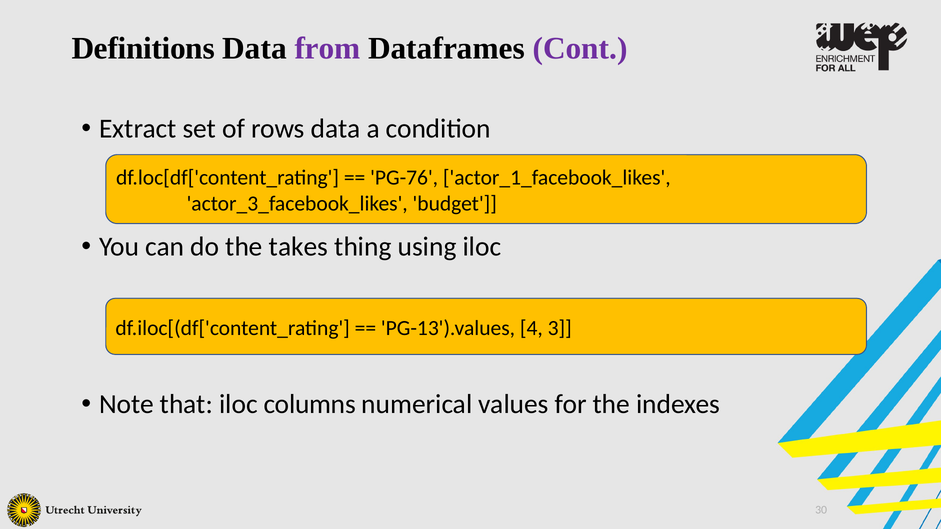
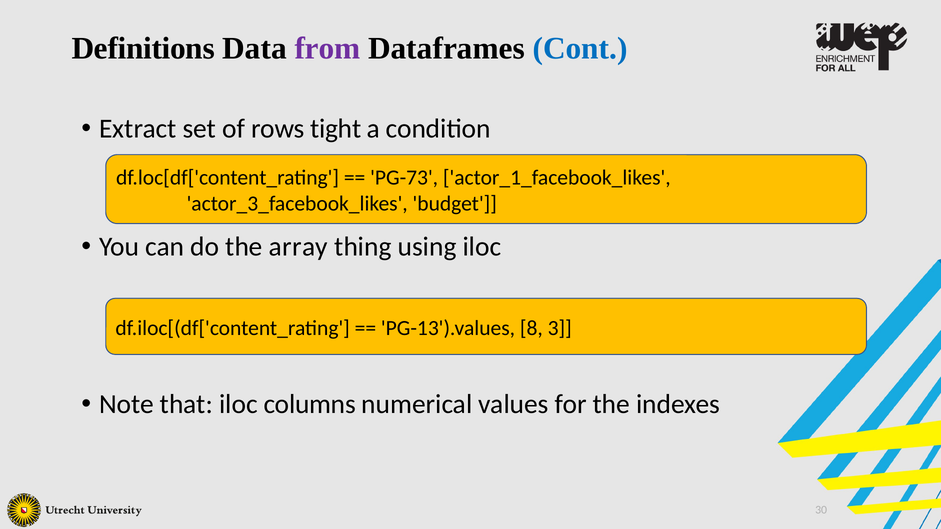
Cont colour: purple -> blue (580, 48)
rows data: data -> tight (336, 129)
PG-76: PG-76 -> PG-73 (404, 178)
takes: takes -> array (298, 247)
4: 4 -> 8 (531, 328)
